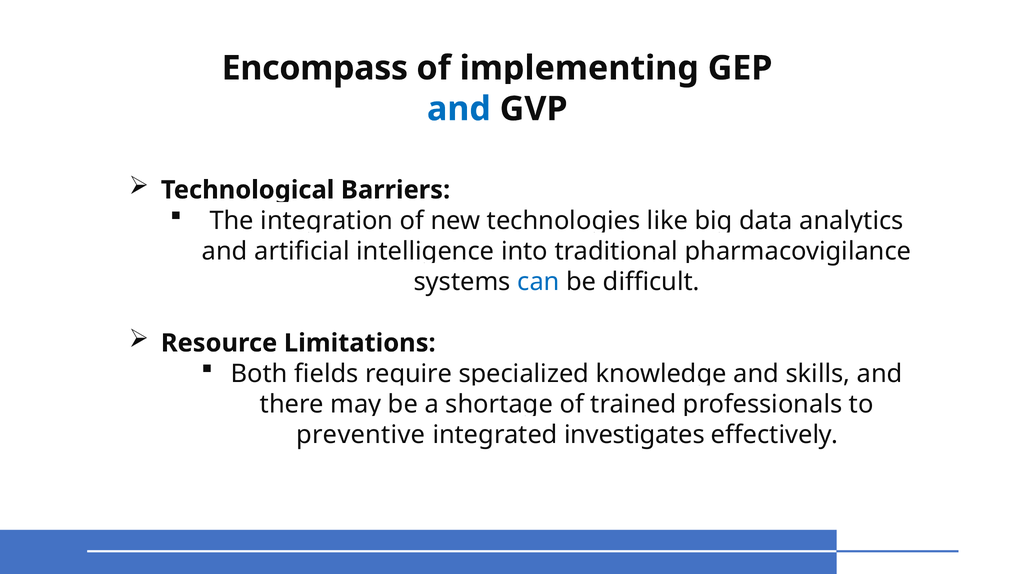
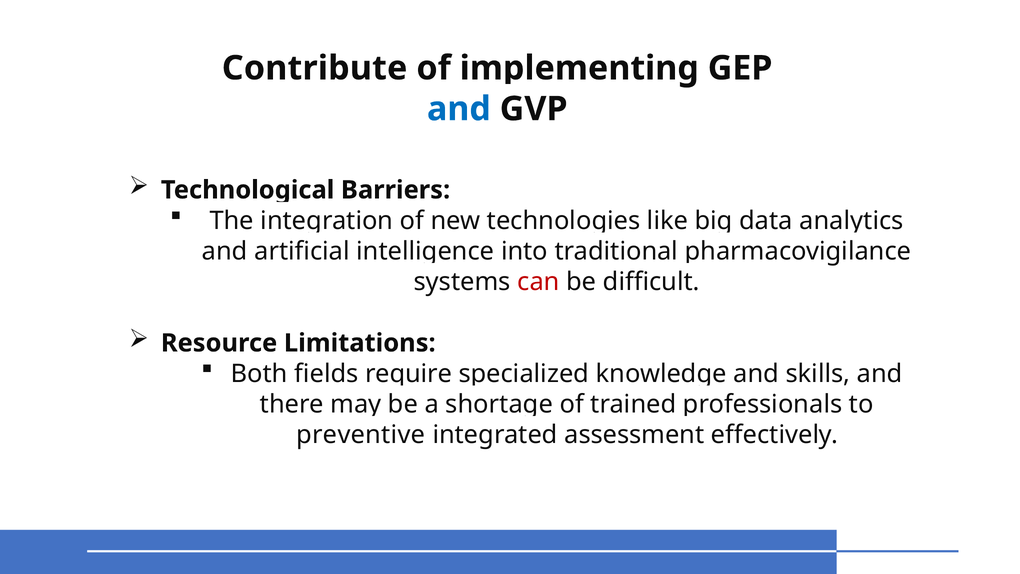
Encompass: Encompass -> Contribute (315, 68)
can colour: blue -> red (538, 282)
investigates: investigates -> assessment (634, 435)
